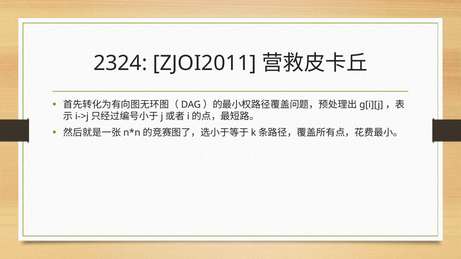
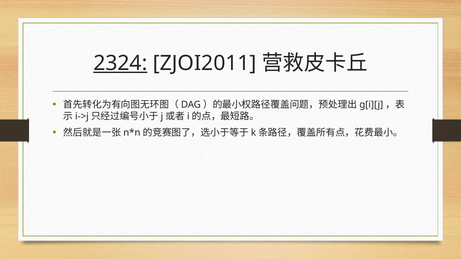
2324 underline: none -> present (120, 63)
